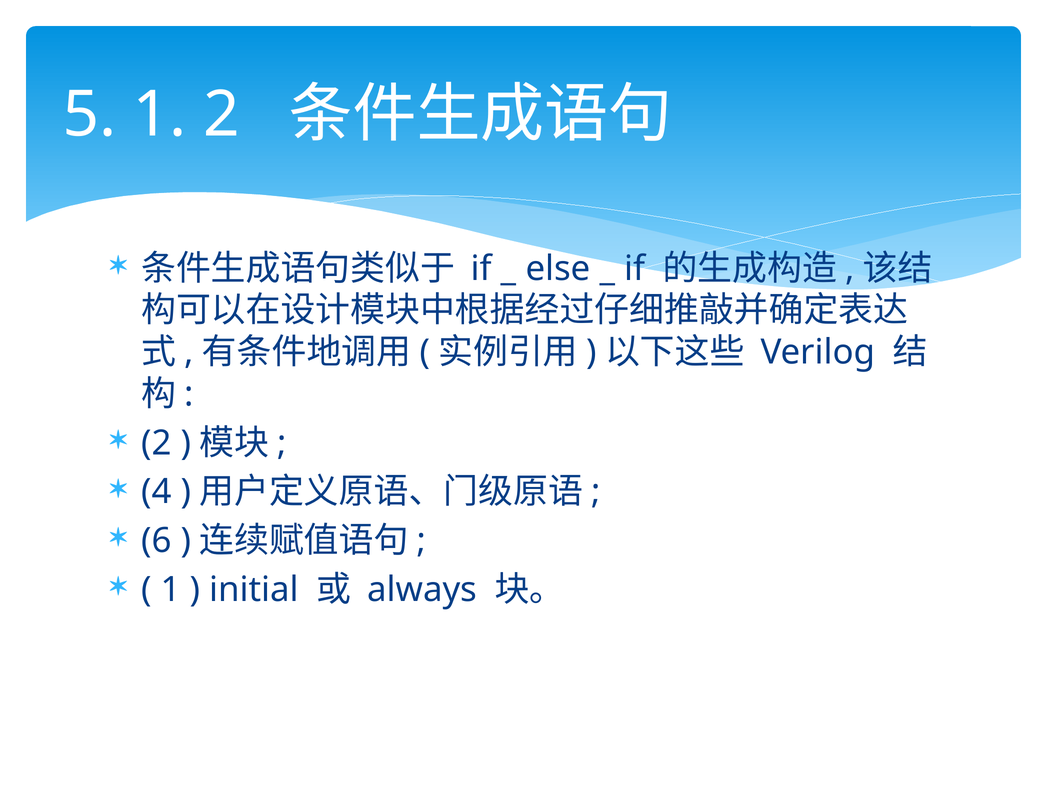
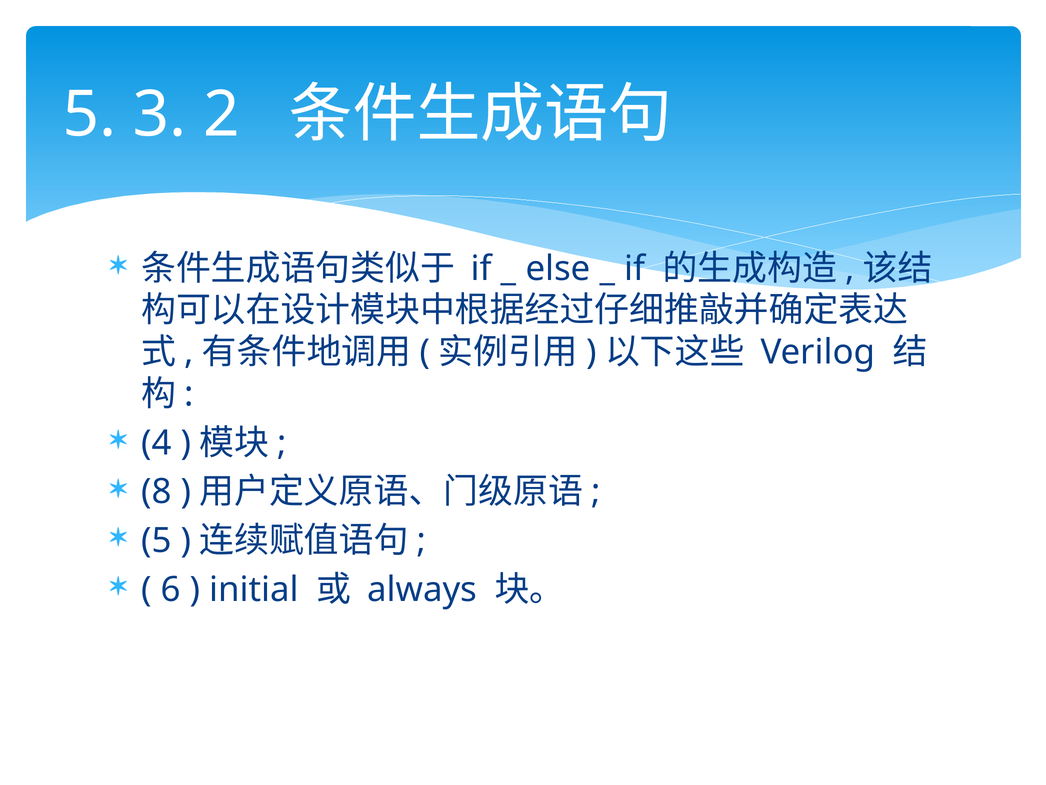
5 1: 1 -> 3 (160, 115)
2: 2 -> 4 (156, 443)
4: 4 -> 8 (156, 492)
6: 6 -> 5 (156, 540)
1: 1 -> 6 (171, 589)
